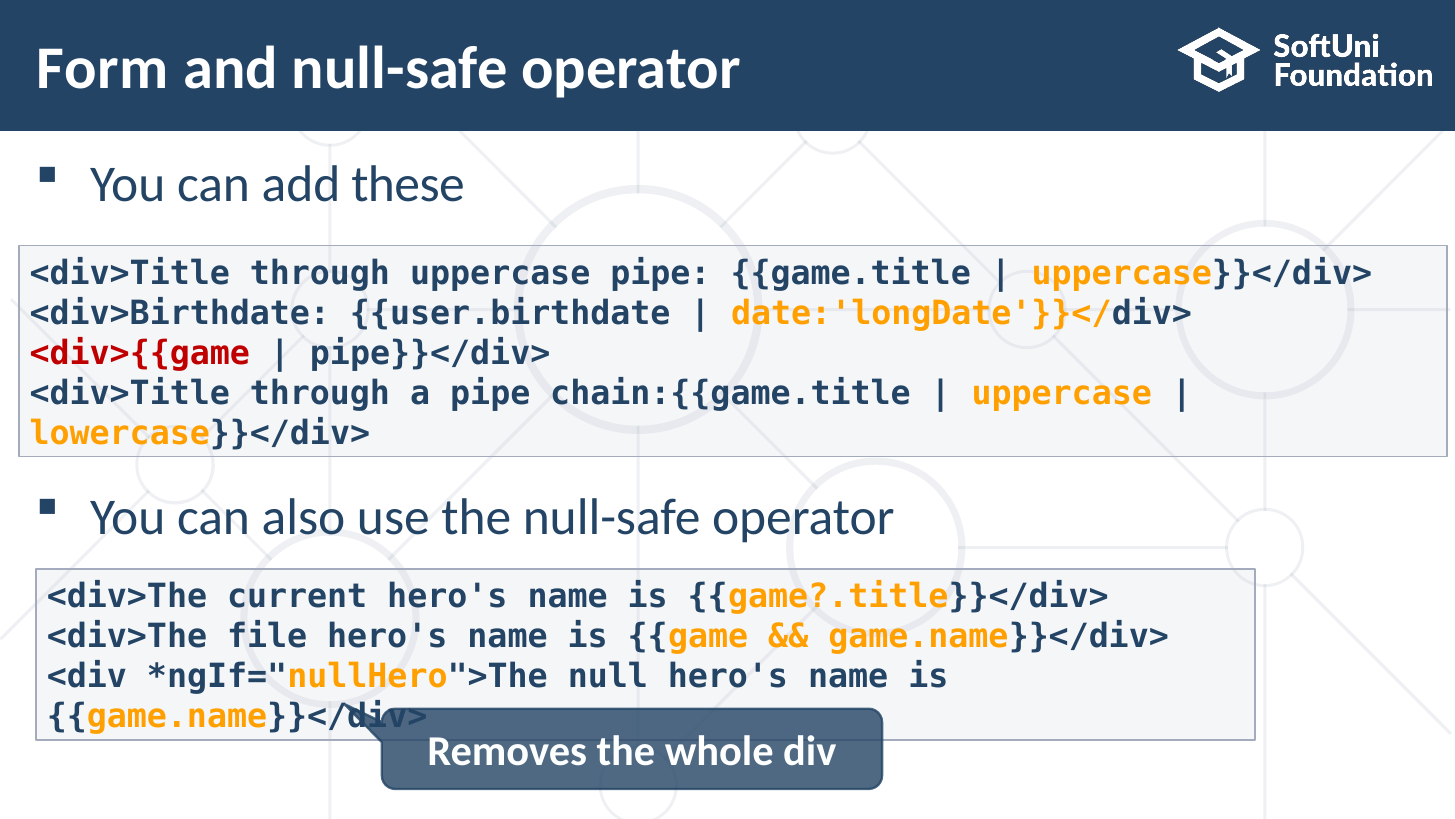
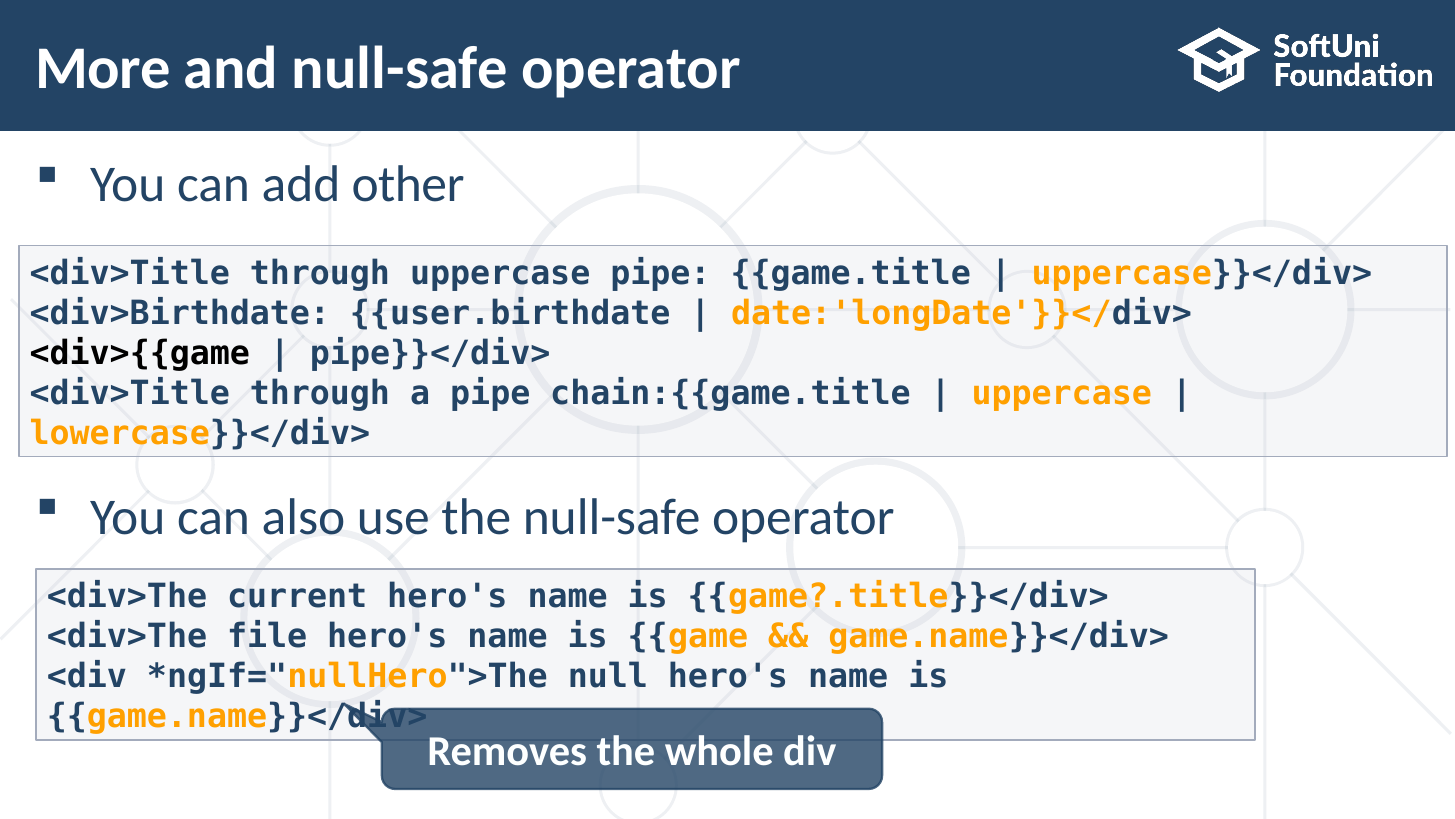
Form: Form -> More (103, 69)
these: these -> other (408, 185)
<div>{{game colour: red -> black (140, 353)
